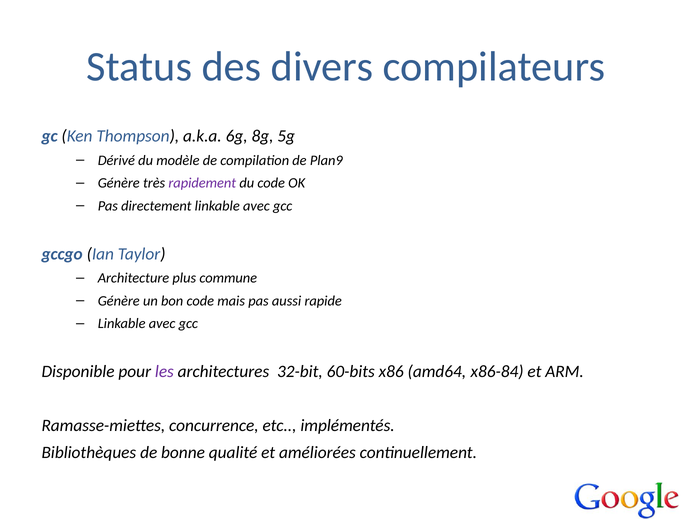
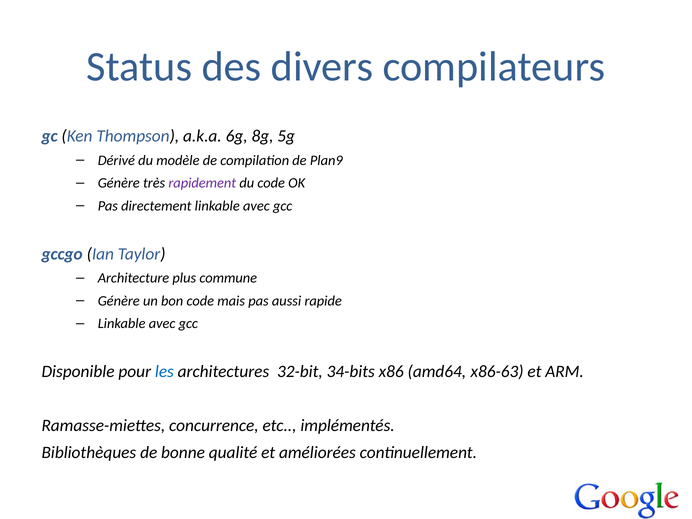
les colour: purple -> blue (164, 372)
60-bits: 60-bits -> 34-bits (351, 372)
x86-84: x86-84 -> x86-63 (497, 372)
